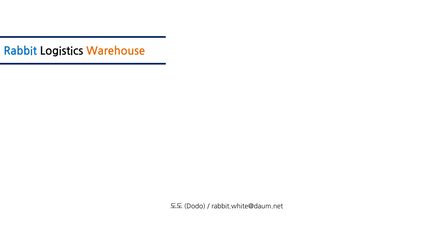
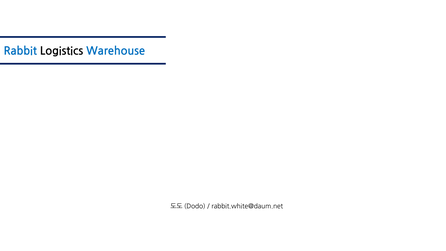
Warehouse colour: orange -> blue (116, 51)
